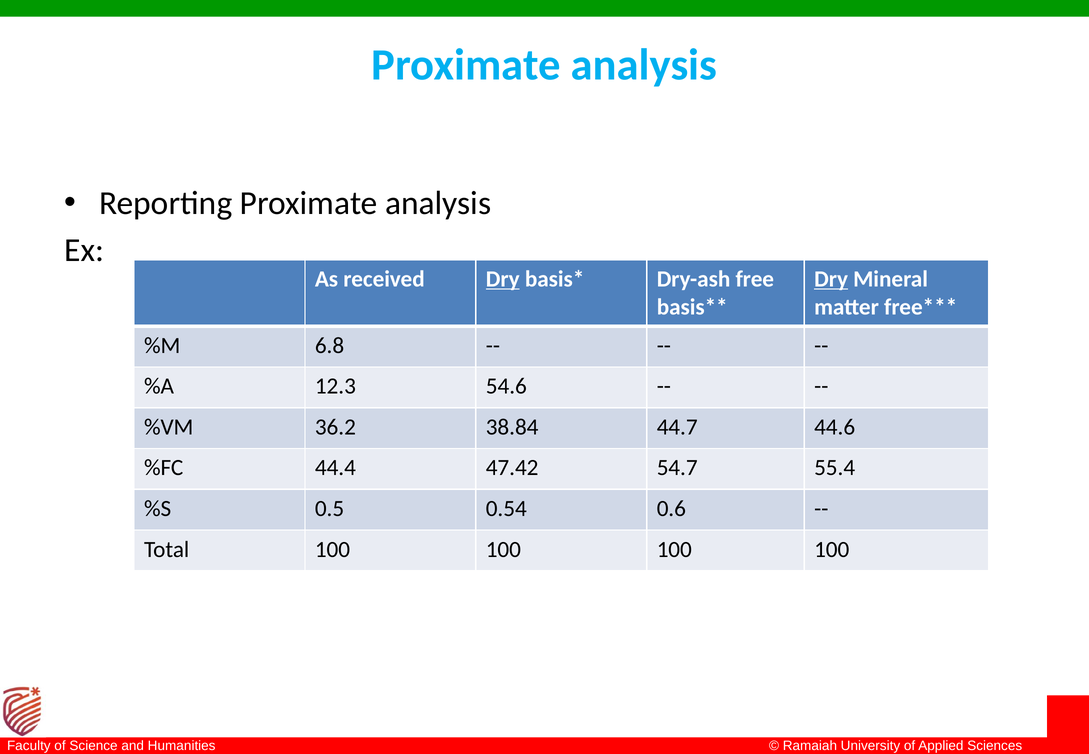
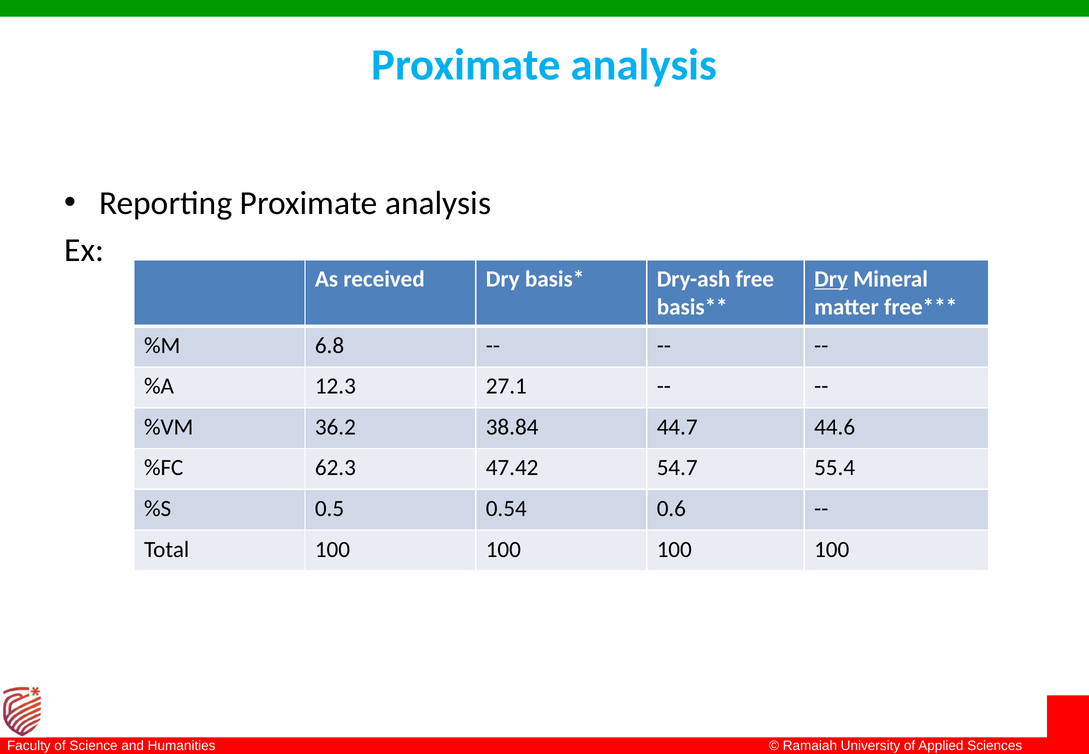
Dry underline: present -> none (503, 279)
54.6: 54.6 -> 27.1 (506, 386)
44.4: 44.4 -> 62.3 (335, 468)
